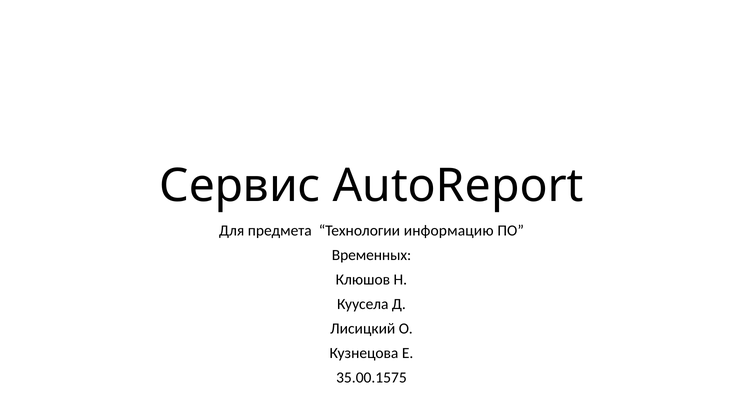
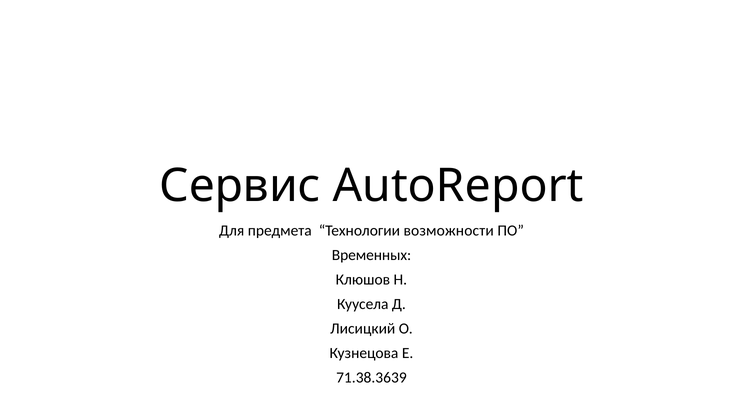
информацию: информацию -> возможности (449, 231)
35.00.1575: 35.00.1575 -> 71.38.3639 (371, 378)
